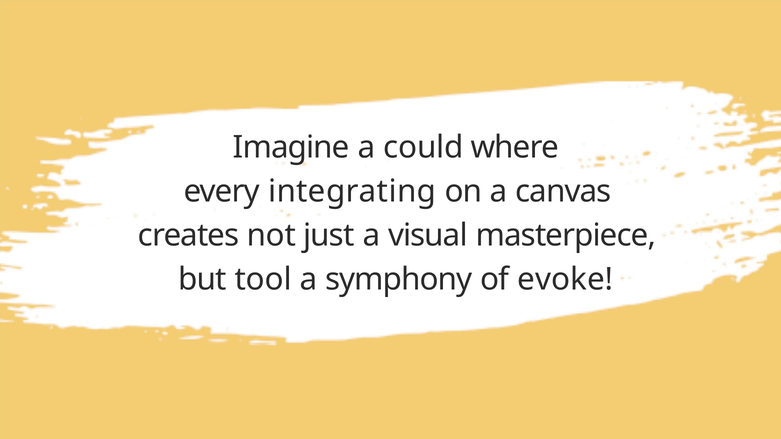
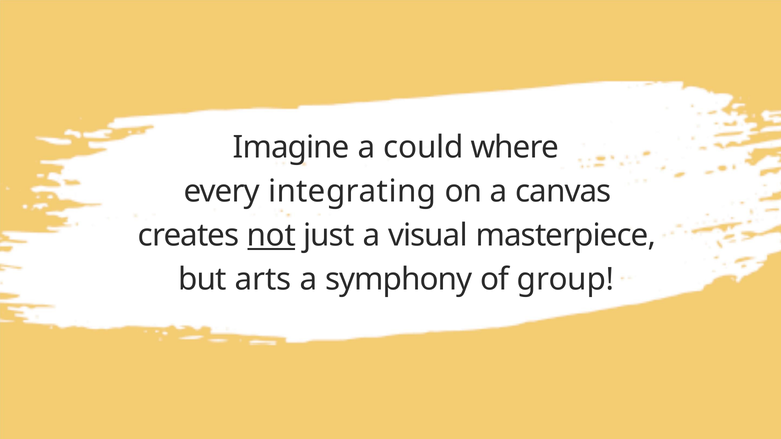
not underline: none -> present (271, 236)
tool: tool -> arts (263, 280)
evoke: evoke -> group (565, 280)
